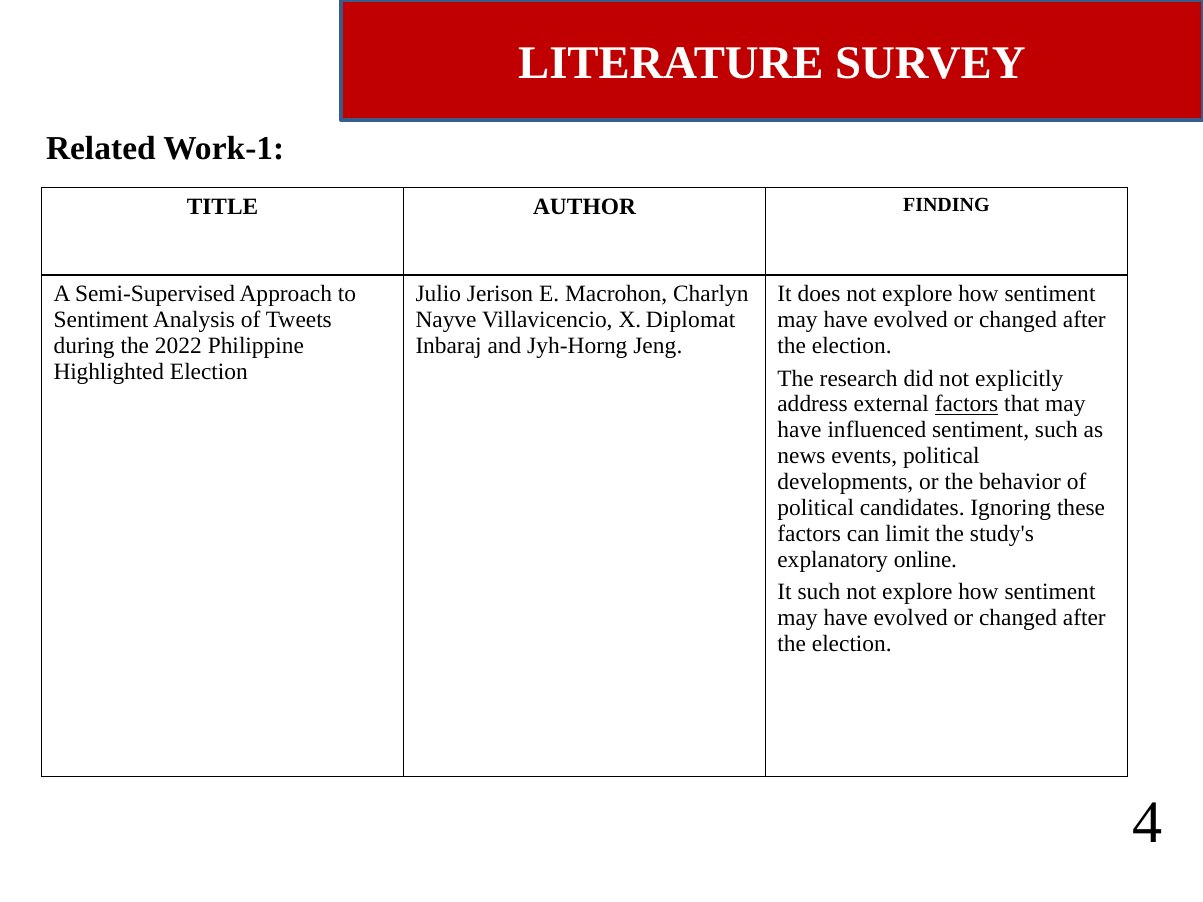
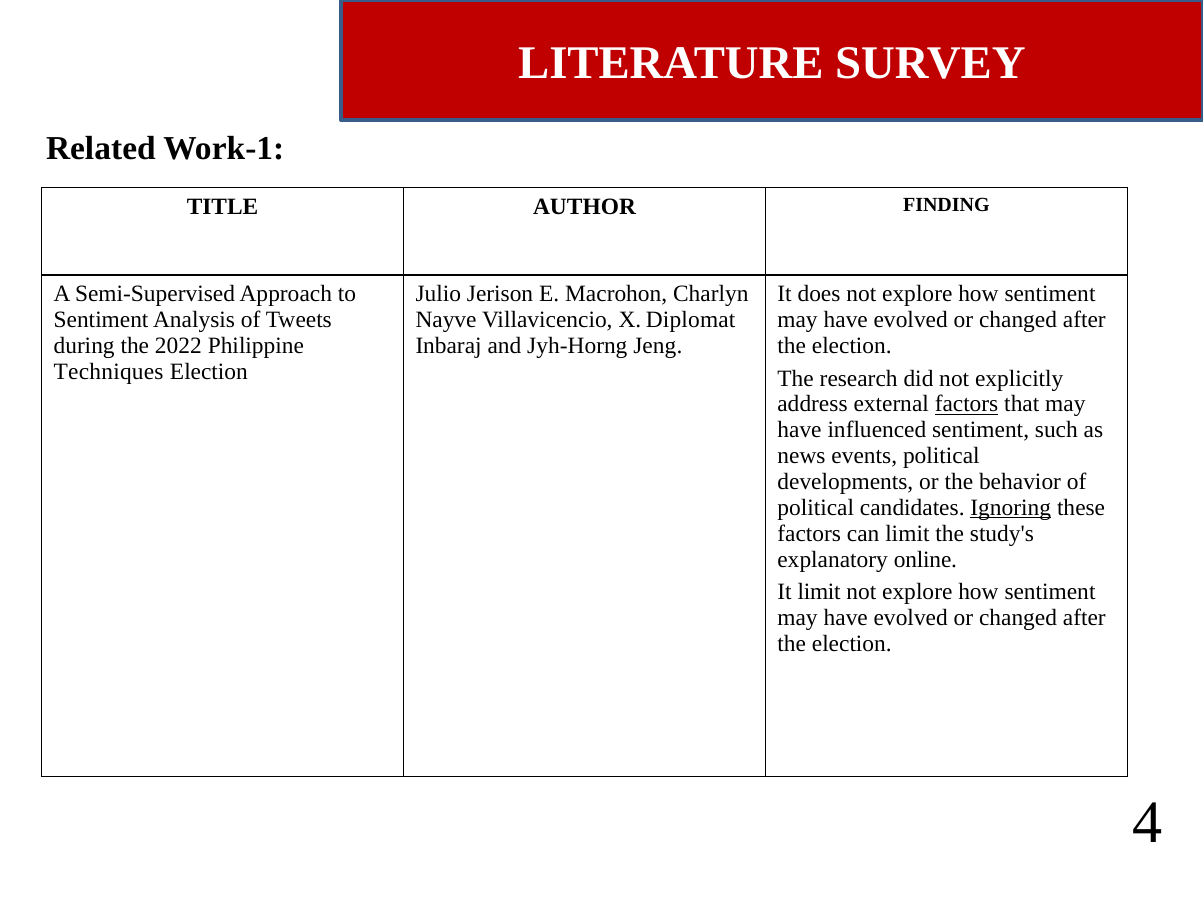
Highlighted: Highlighted -> Techniques (109, 372)
Ignoring underline: none -> present (1011, 508)
It such: such -> limit (819, 592)
